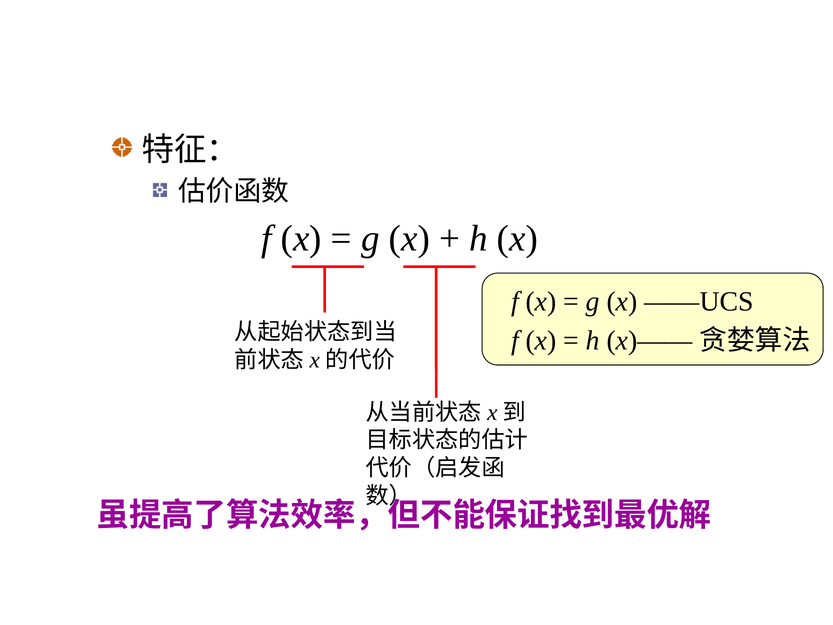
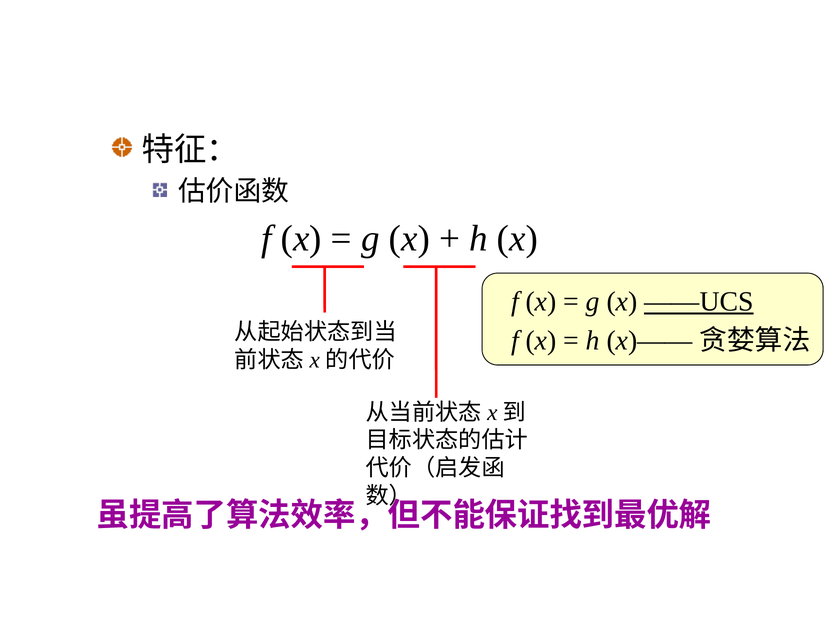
——UCS underline: none -> present (699, 301)
